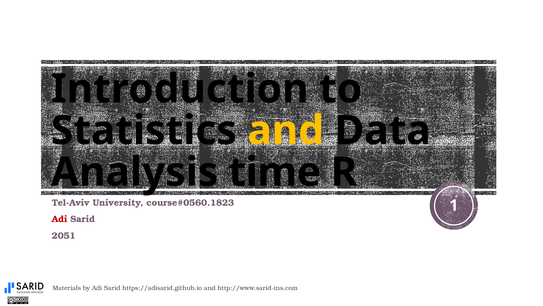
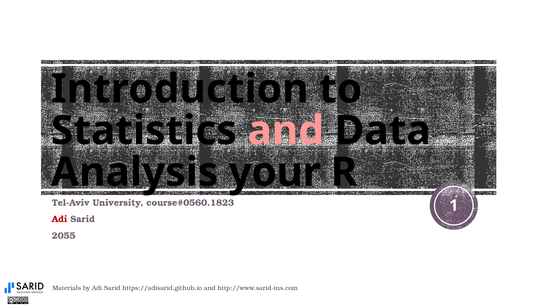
and colour: yellow -> pink (286, 130)
time: time -> your (275, 172)
2051: 2051 -> 2055 (64, 235)
